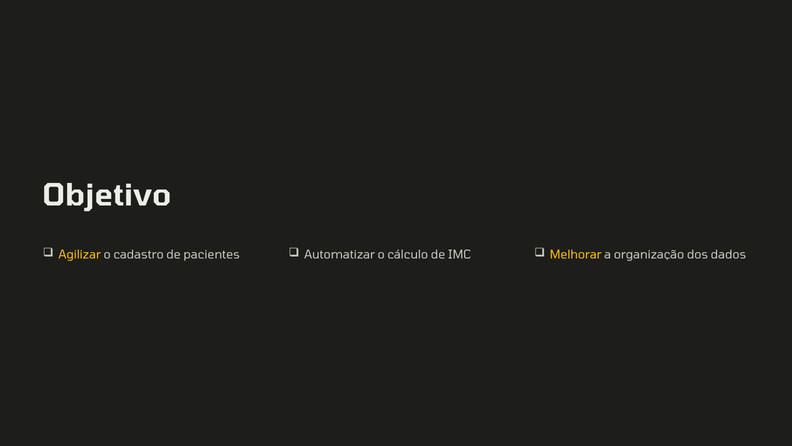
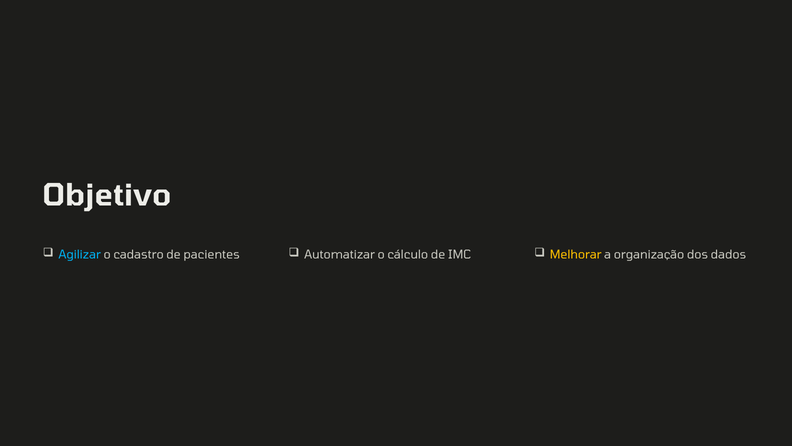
Agilizar colour: yellow -> light blue (80, 255)
